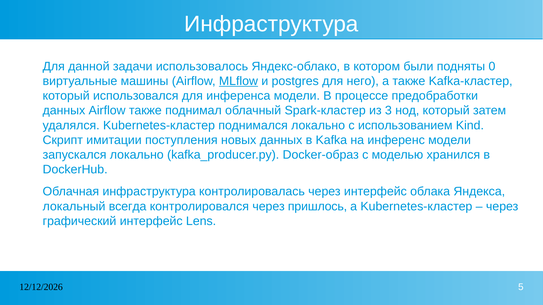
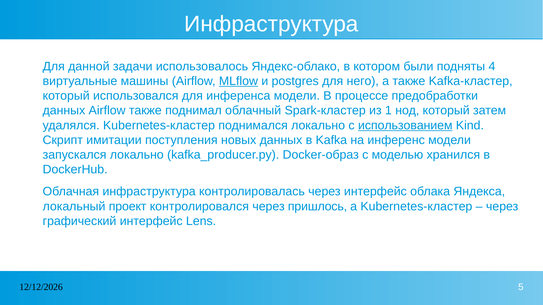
0: 0 -> 4 (492, 66)
3: 3 -> 1 (388, 111)
использованием underline: none -> present (405, 126)
всегда: всегда -> проект (128, 207)
